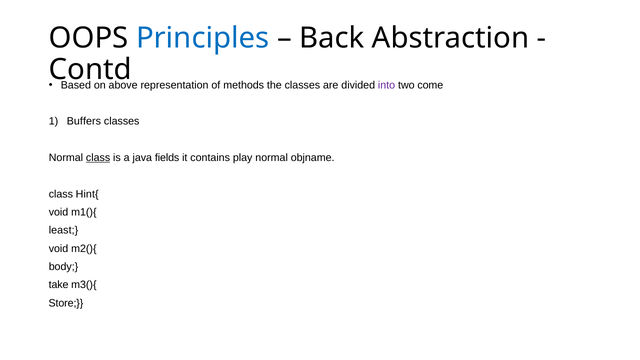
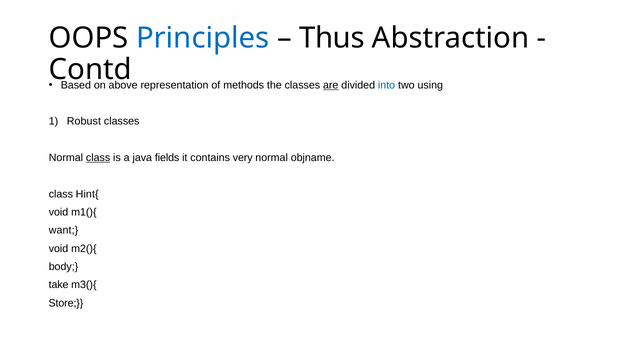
Back: Back -> Thus (332, 38)
are underline: none -> present (331, 85)
into colour: purple -> blue (387, 85)
come: come -> using (430, 85)
Buffers: Buffers -> Robust (84, 121)
play: play -> very (243, 158)
least: least -> want (64, 230)
